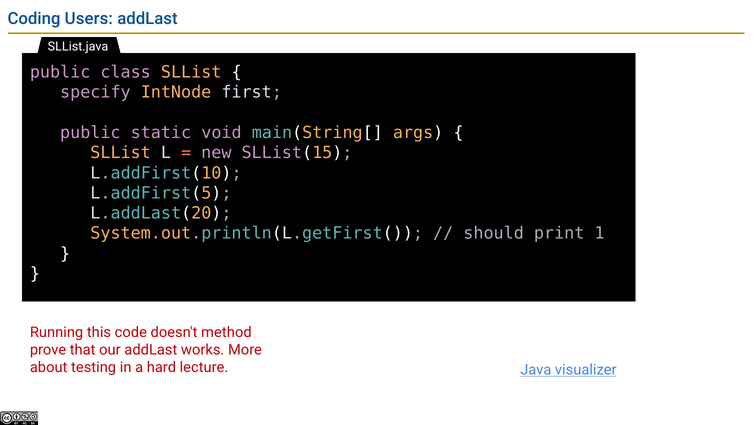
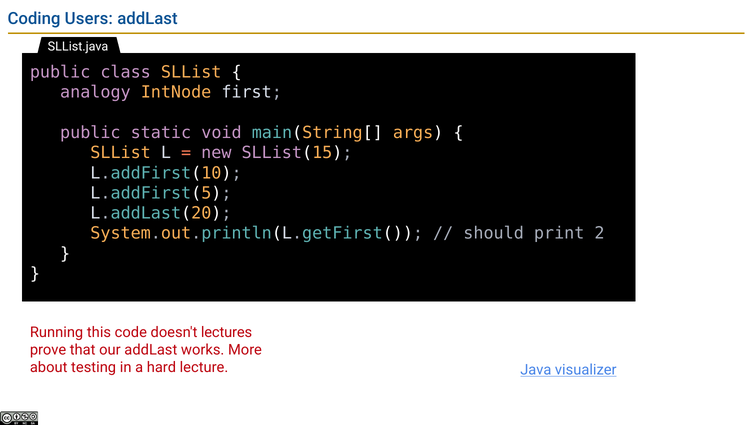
specify: specify -> analogy (95, 92)
1: 1 -> 2 (600, 234)
method: method -> lectures (227, 332)
